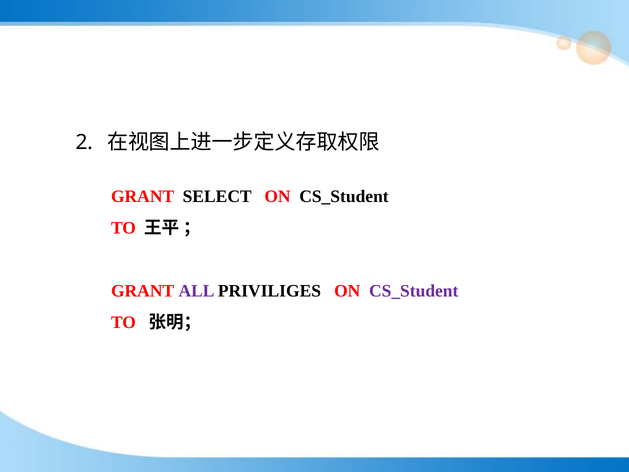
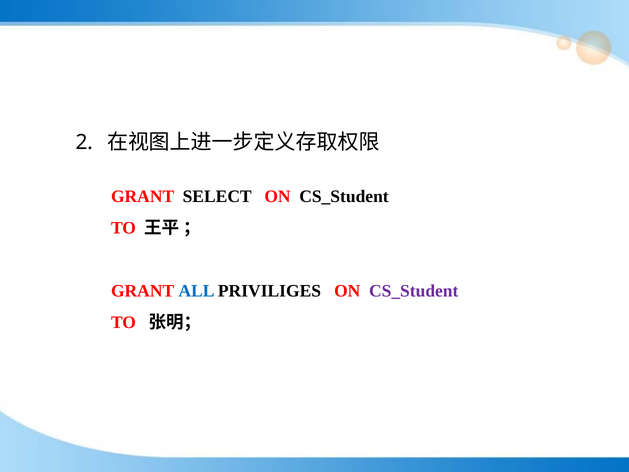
ALL colour: purple -> blue (197, 291)
